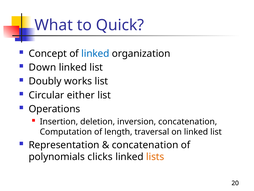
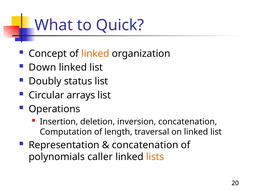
linked colour: blue -> orange (95, 53)
works: works -> status (78, 81)
either: either -> arrays (81, 95)
clicks: clicks -> caller (100, 156)
